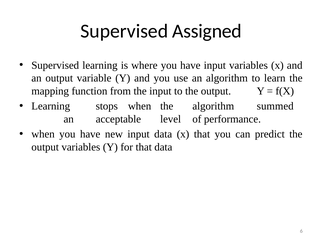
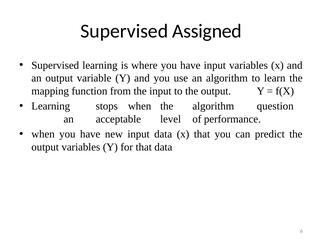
summed: summed -> question (275, 106)
